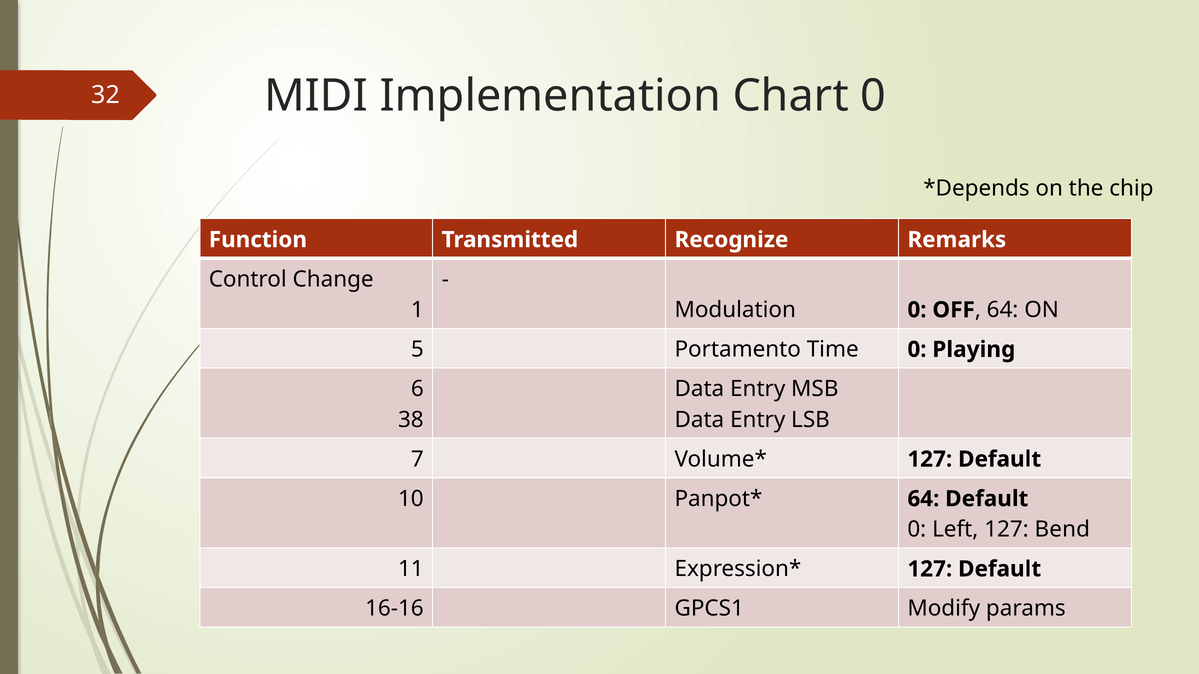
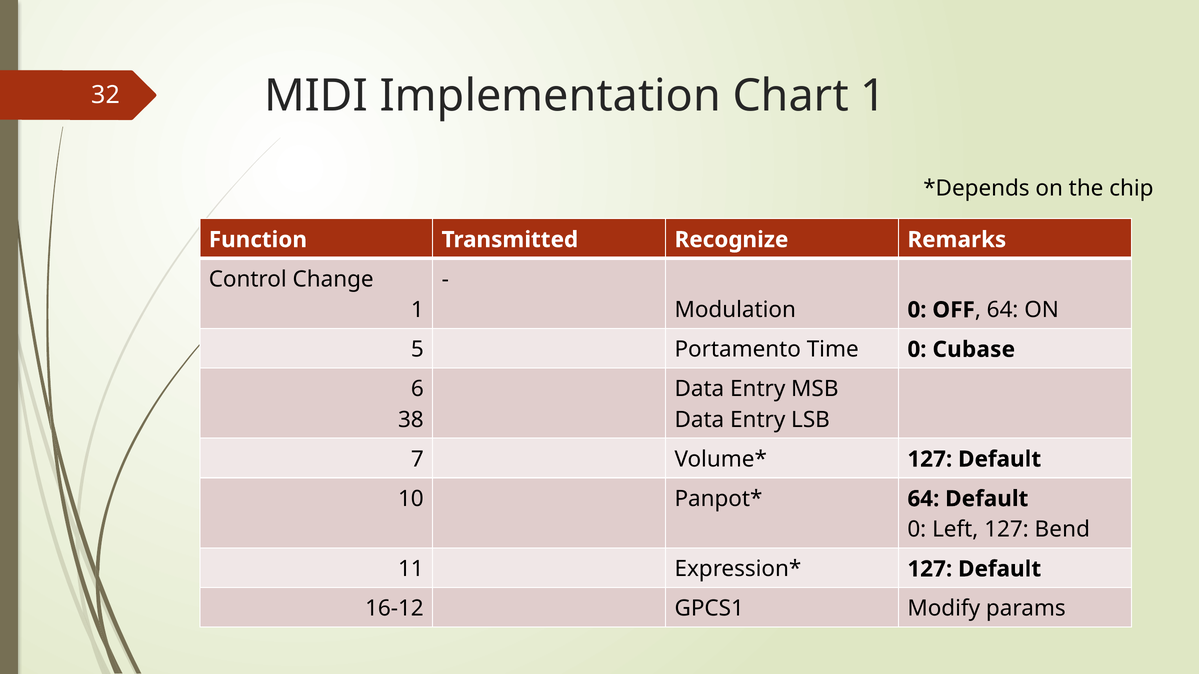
Chart 0: 0 -> 1 (873, 96)
Playing: Playing -> Cubase (974, 350)
16-16: 16-16 -> 16-12 (394, 609)
